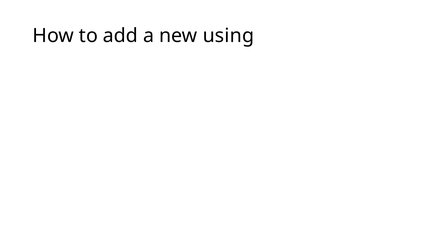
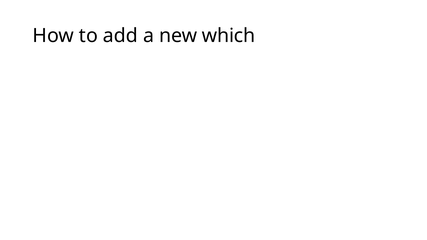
using: using -> which (229, 36)
